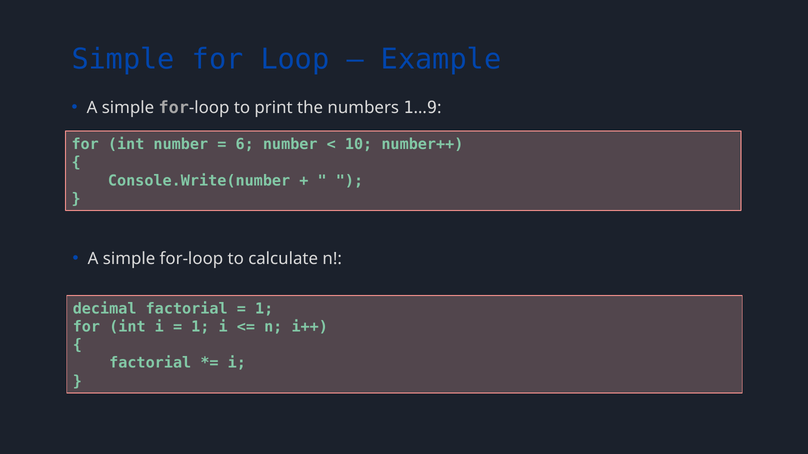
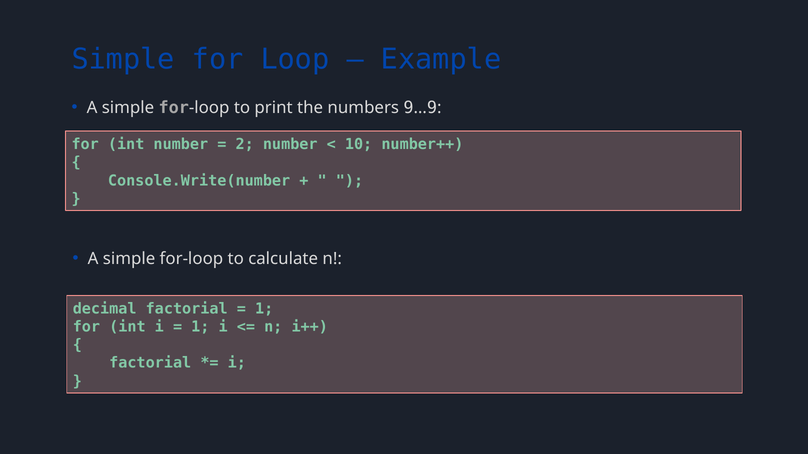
numbers 1: 1 -> 9 (409, 108)
6: 6 -> 2 (245, 144)
